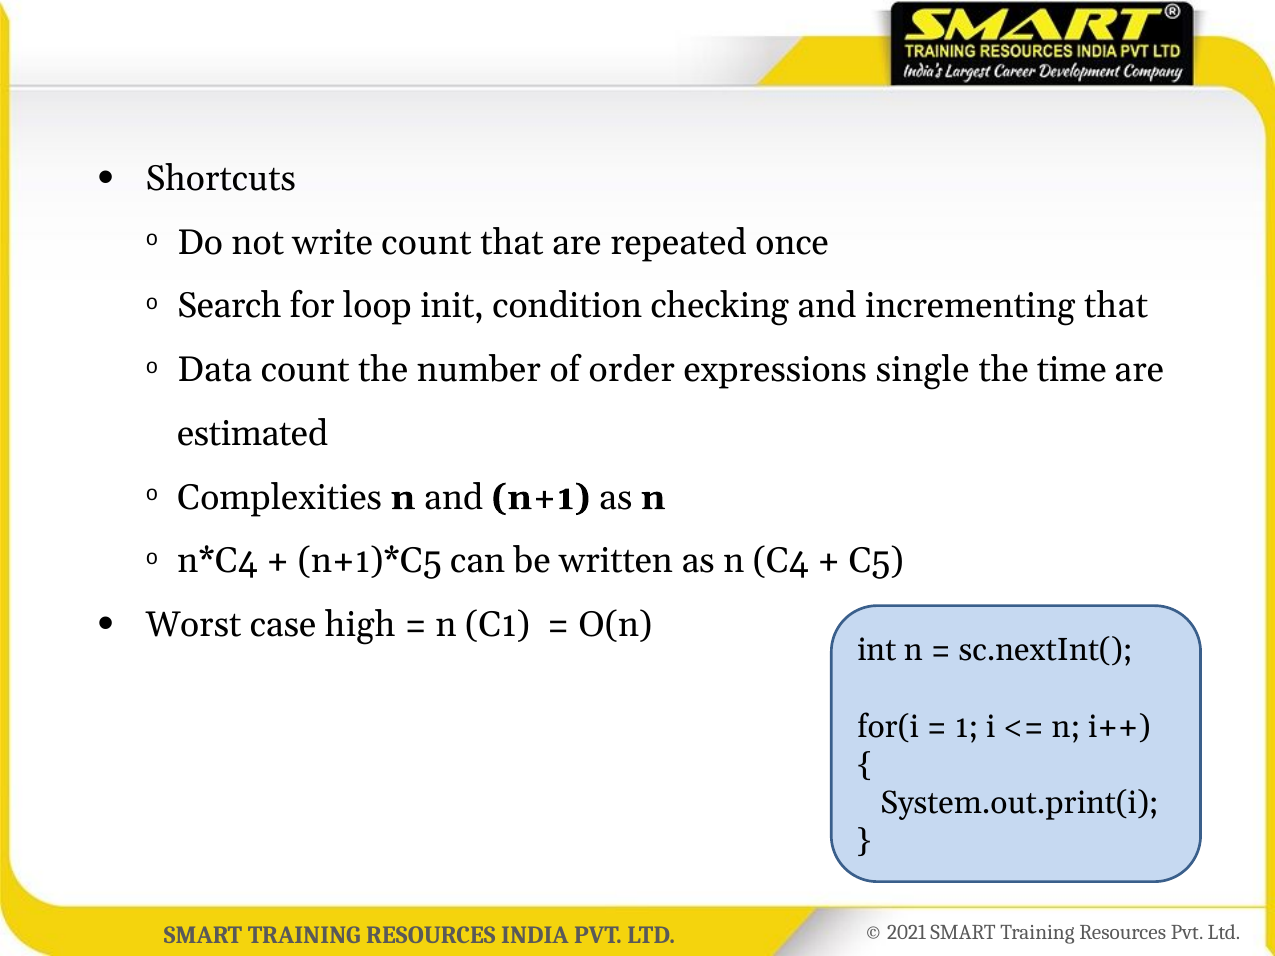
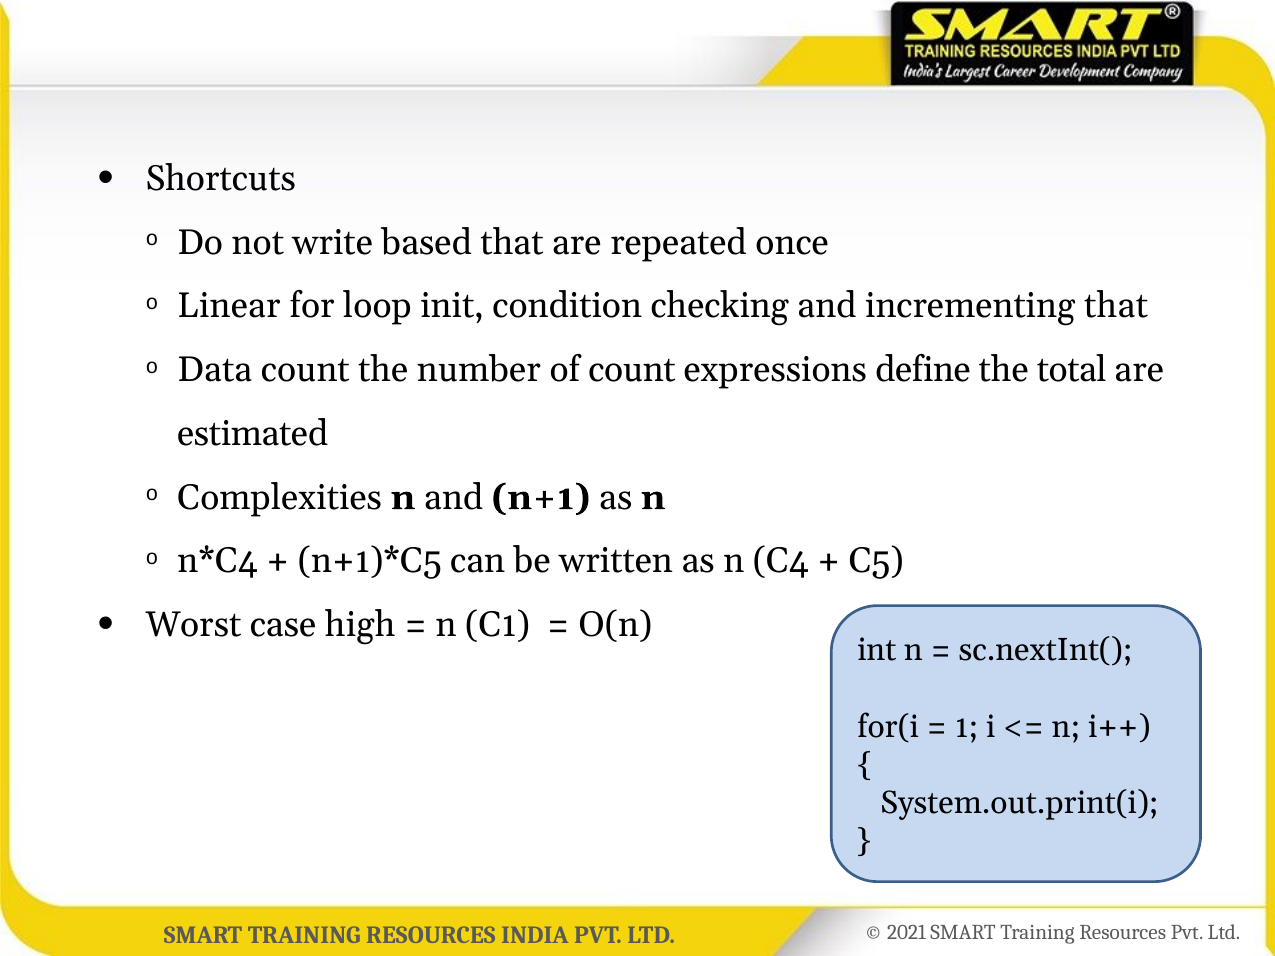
write count: count -> based (427, 243)
Search: Search -> Linear (229, 306)
of order: order -> count (632, 370)
single: single -> define (923, 370)
time: time -> total (1072, 370)
